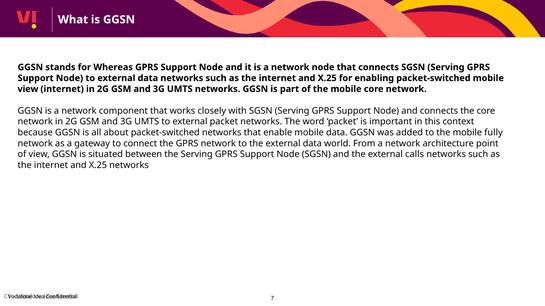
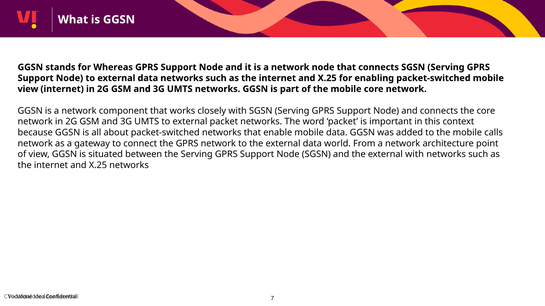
fully: fully -> calls (494, 133)
external calls: calls -> with (415, 155)
